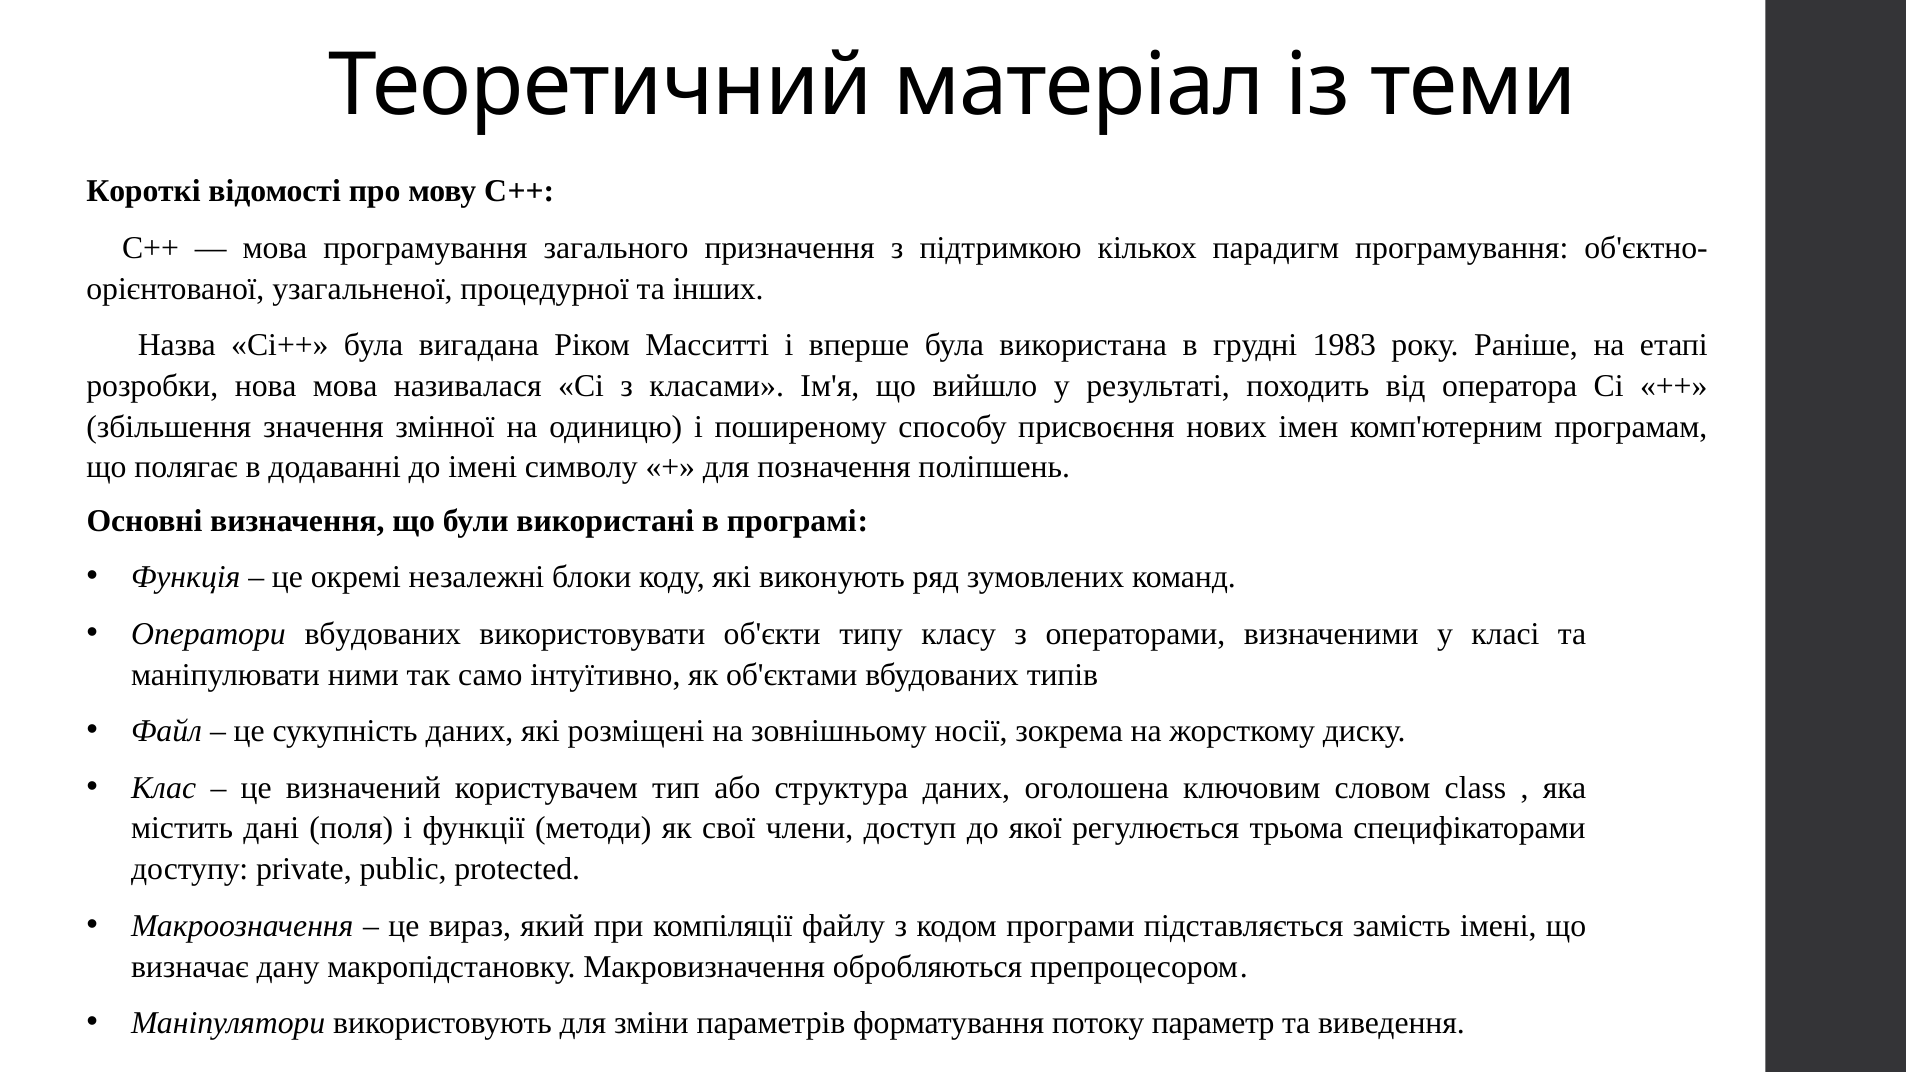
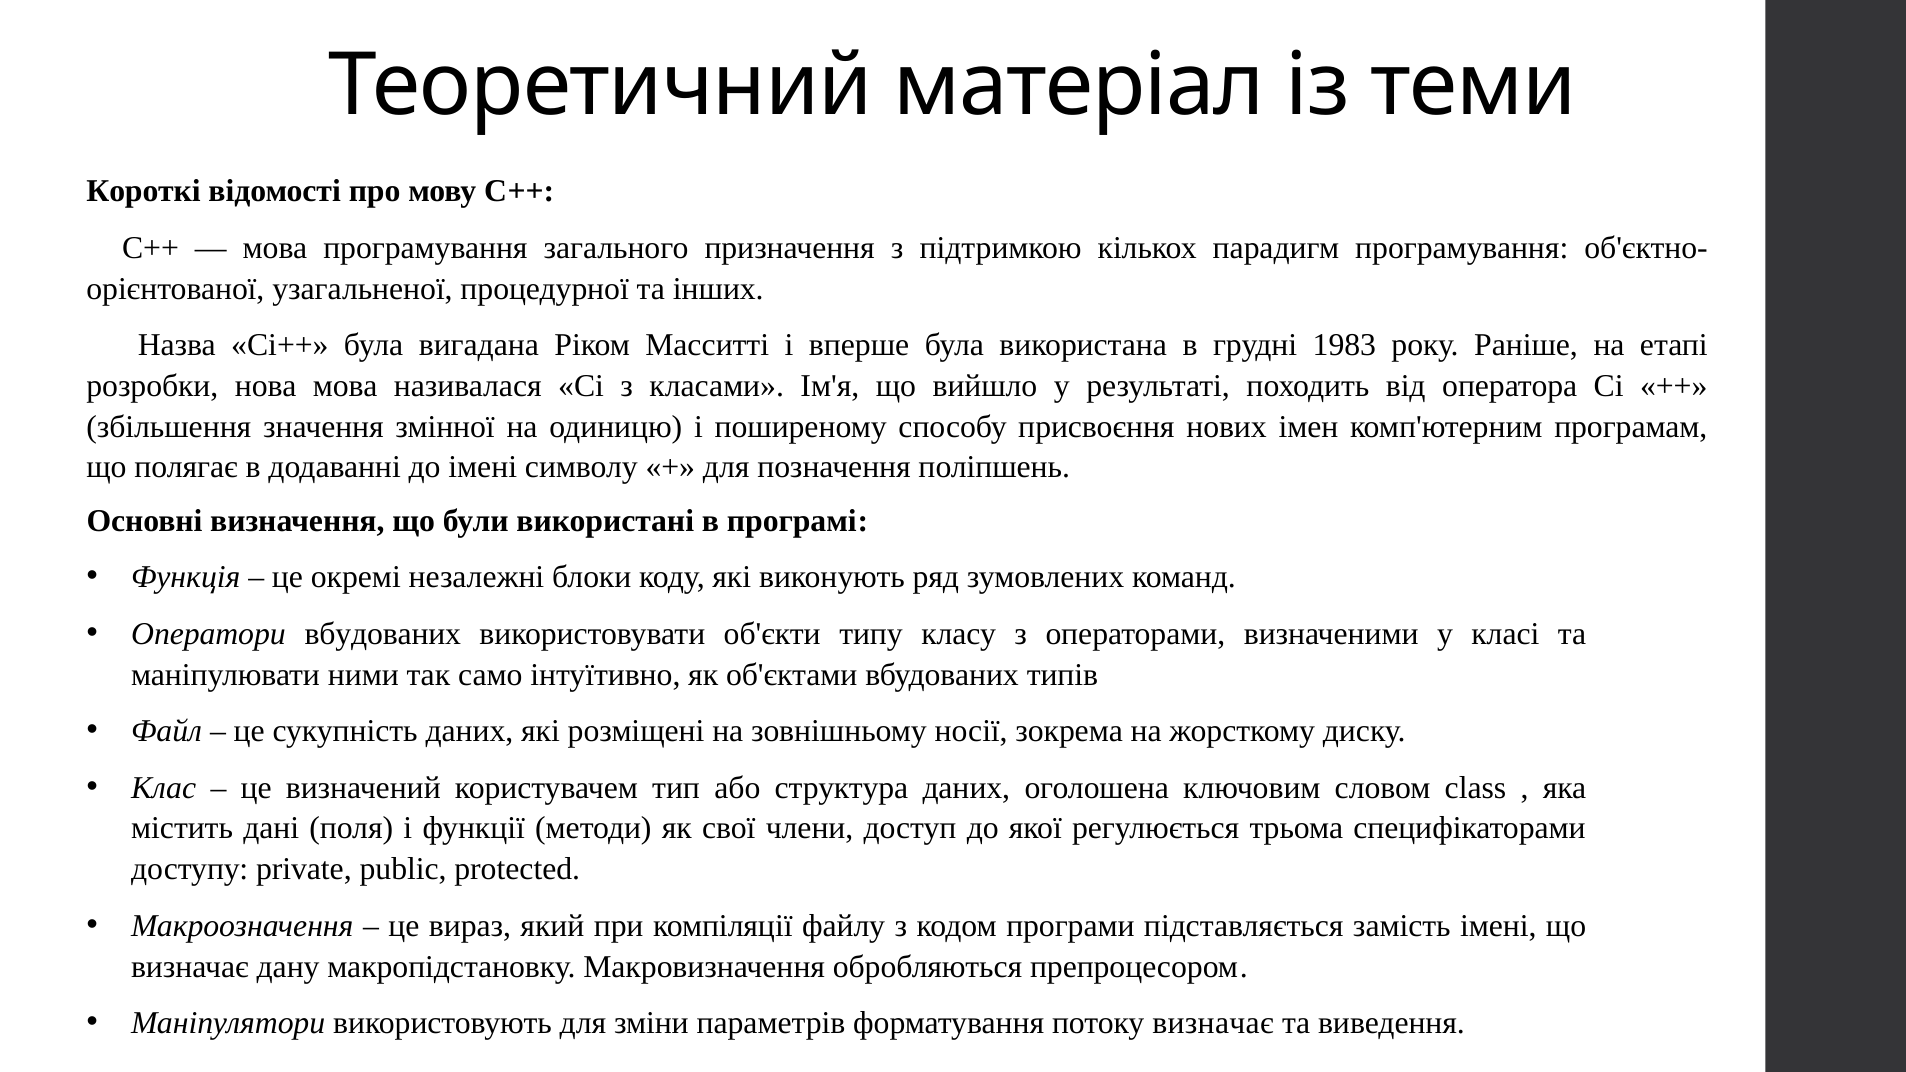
потоку параметр: параметр -> визначає (1213, 1023)
